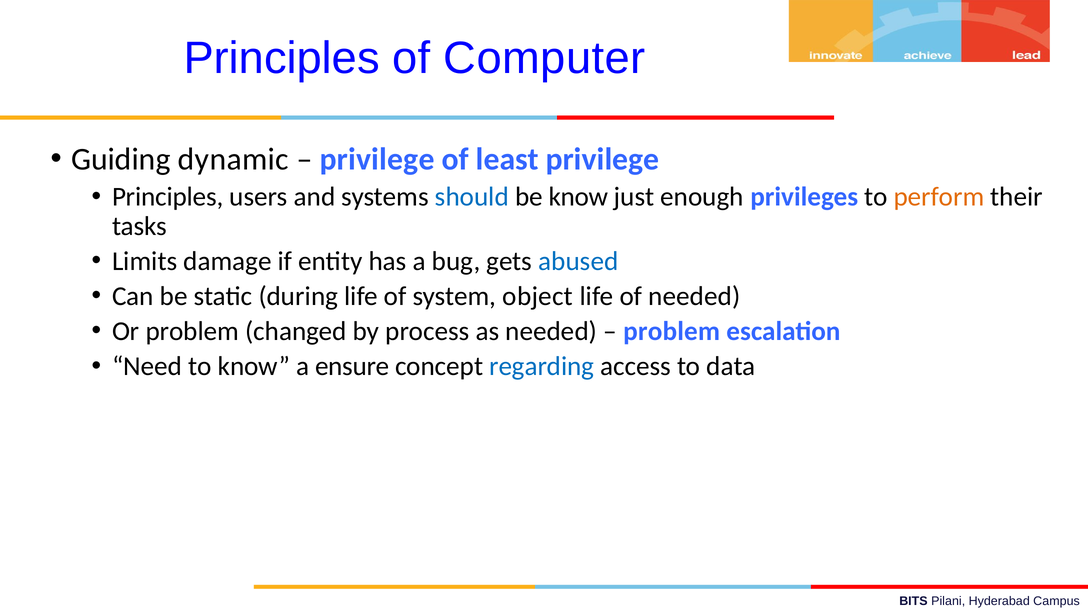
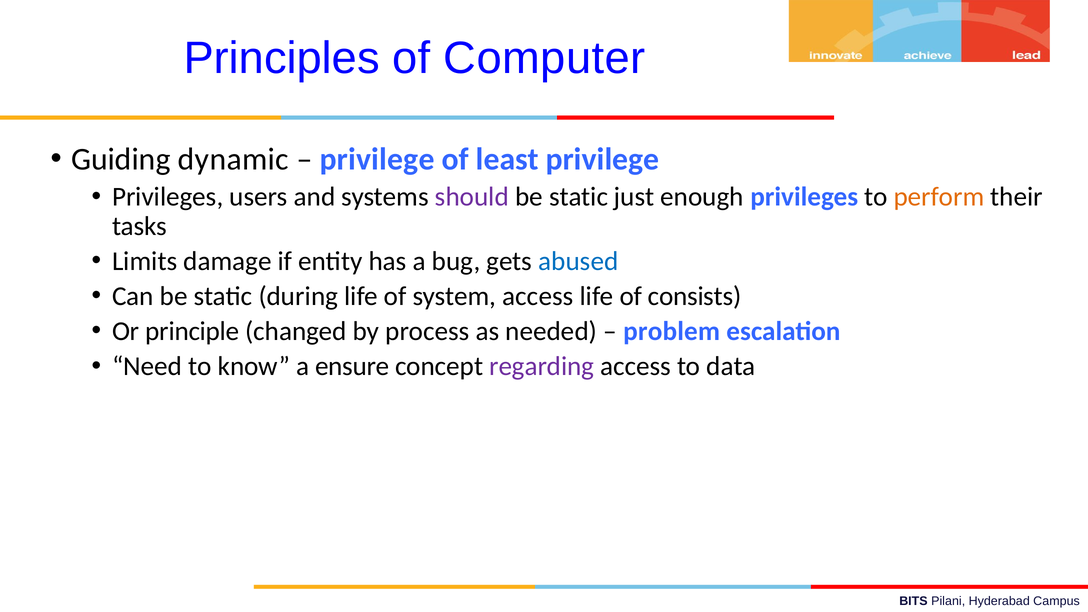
Principles: Principles -> Privileges (168, 197)
should colour: blue -> purple (472, 197)
know: know -> static (579, 197)
system object: object -> access (538, 296)
of needed: needed -> consists (695, 296)
Or problem: problem -> principle (192, 331)
regarding colour: blue -> purple (542, 366)
